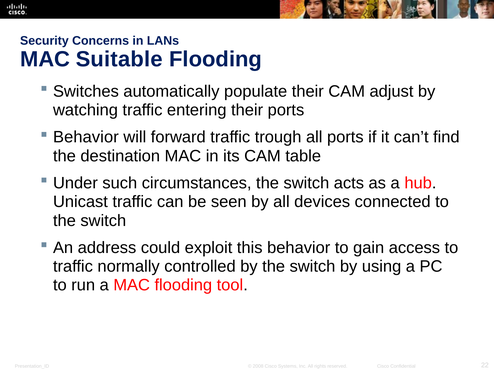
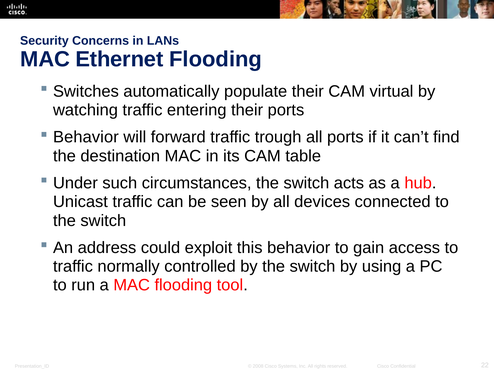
Suitable: Suitable -> Ethernet (119, 59)
adjust: adjust -> virtual (391, 91)
